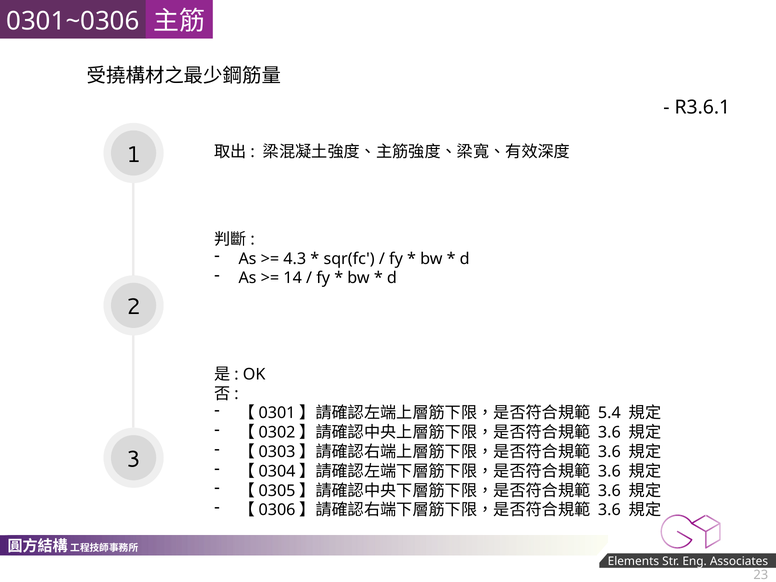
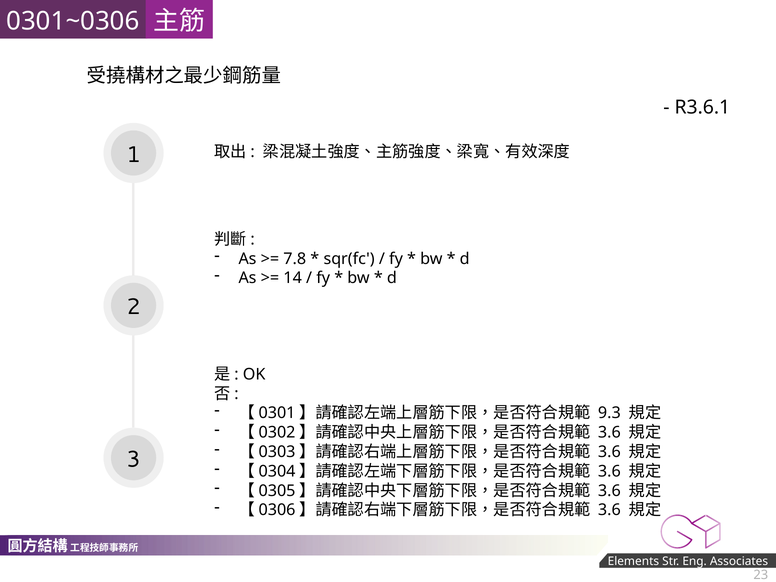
4.3: 4.3 -> 7.8 (295, 259)
5.4: 5.4 -> 9.3 (609, 413)
